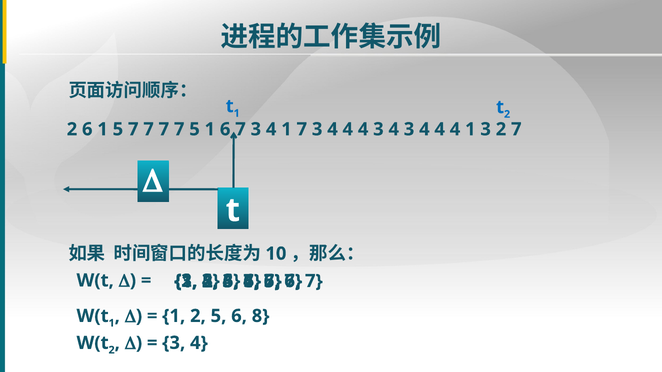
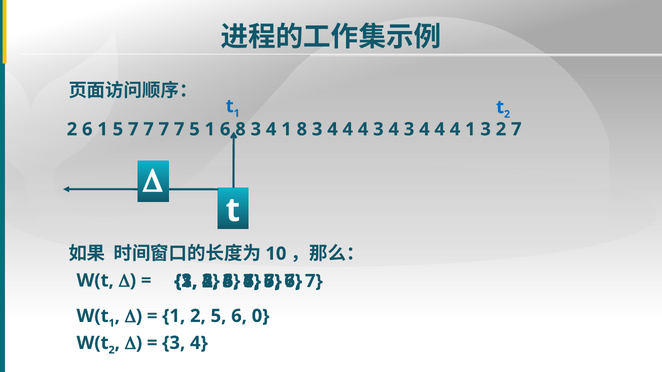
1 6 7: 7 -> 8 (241, 129)
1 7: 7 -> 8 (302, 129)
8: 8 -> 0 (261, 316)
